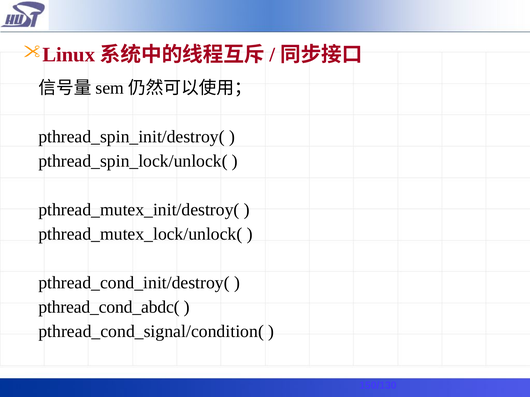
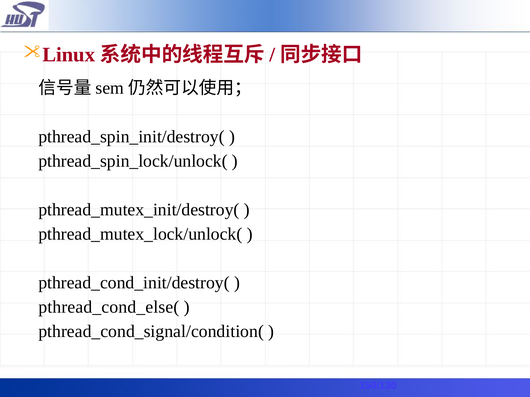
pthread_cond_abdc(: pthread_cond_abdc( -> pthread_cond_else( (109, 307)
